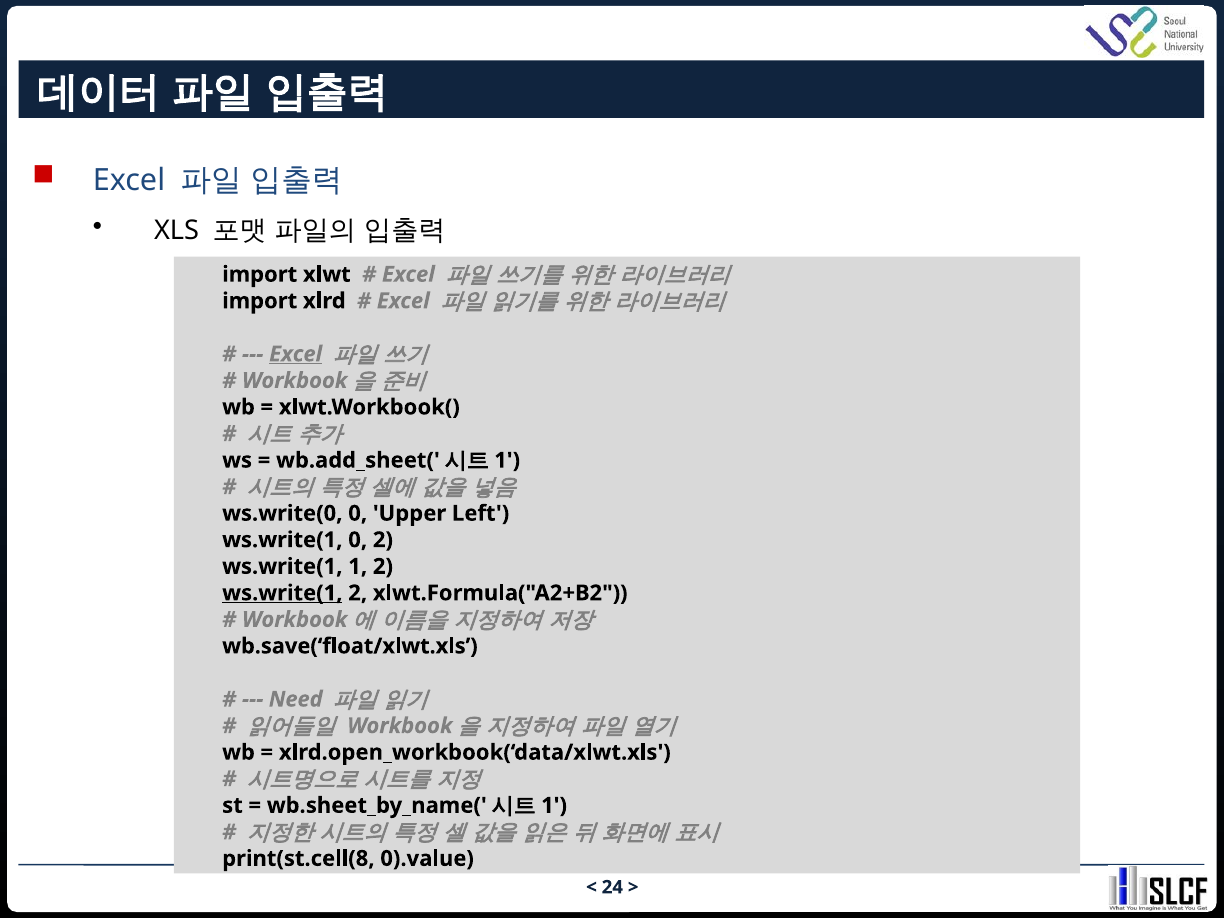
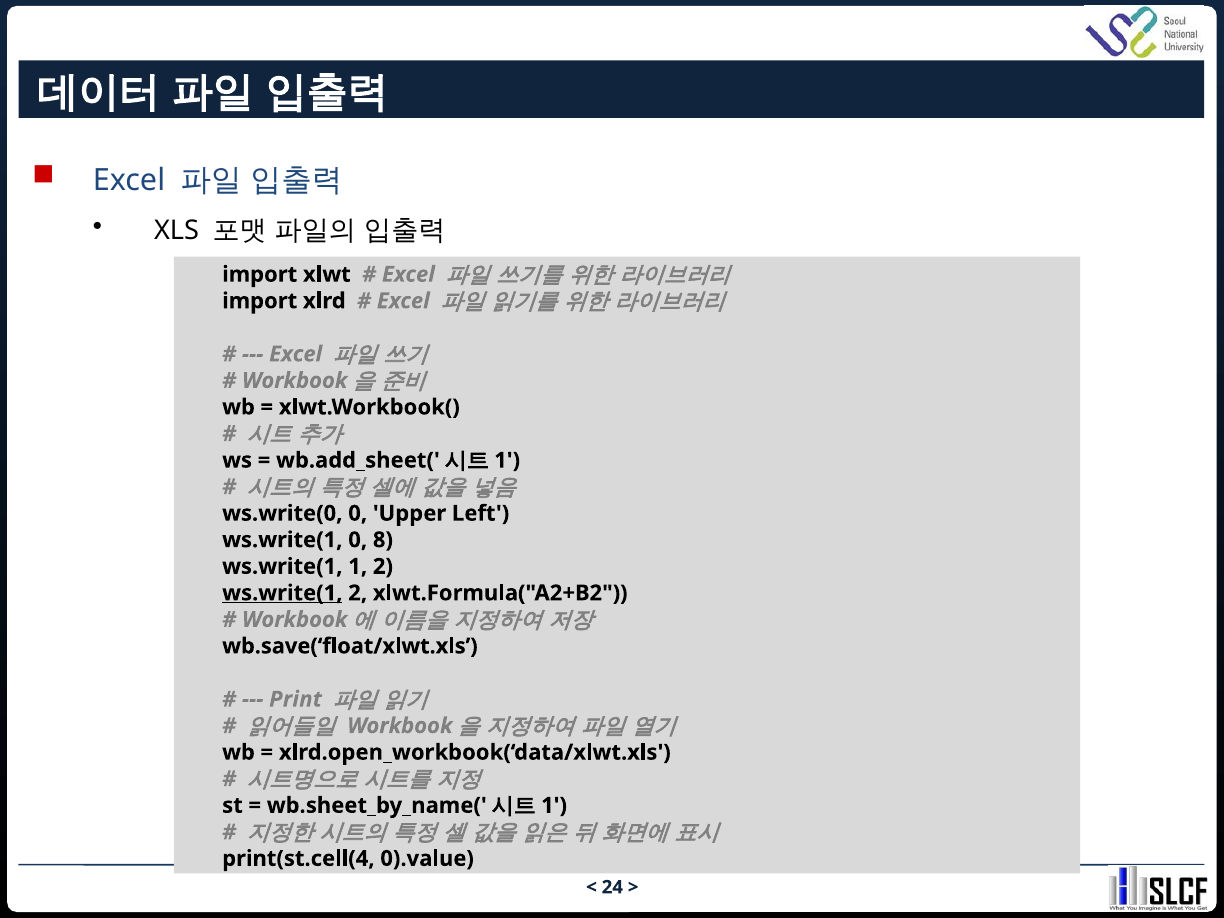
Excel underline: present -> none (296, 354)
0 2: 2 -> 8 (383, 540)
Need: Need -> Print (295, 699)
print(st.cell(8: print(st.cell(8 -> print(st.cell(4 (298, 859)
